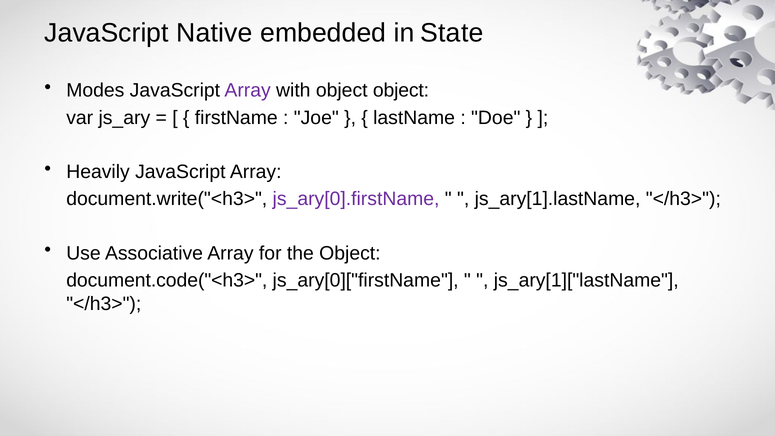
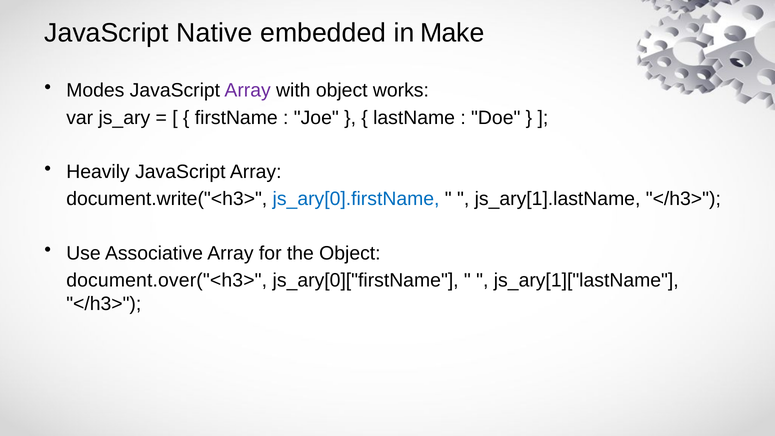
State: State -> Make (452, 33)
object object: object -> works (401, 91)
js_ary[0].firstName colour: purple -> blue (356, 199)
document.code("<h3>: document.code("<h3> -> document.over("<h3> (167, 280)
